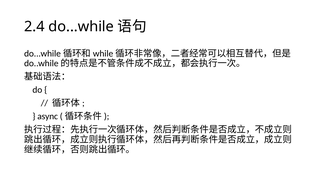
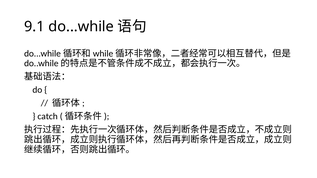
2.4: 2.4 -> 9.1 (34, 27)
async: async -> catch (48, 117)
